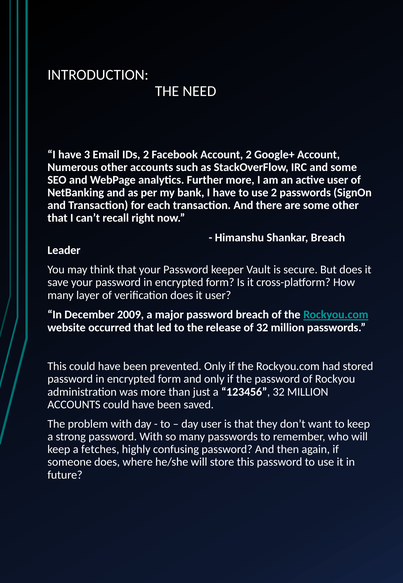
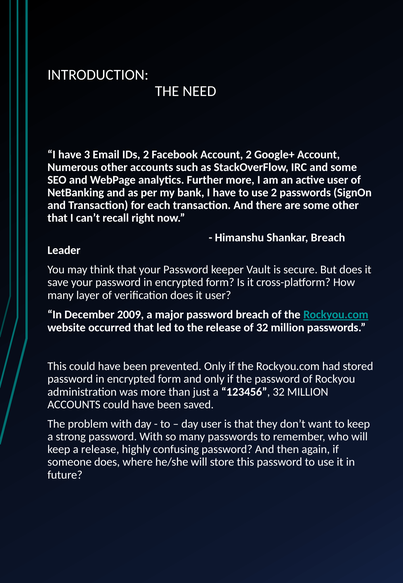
a fetches: fetches -> release (100, 449)
